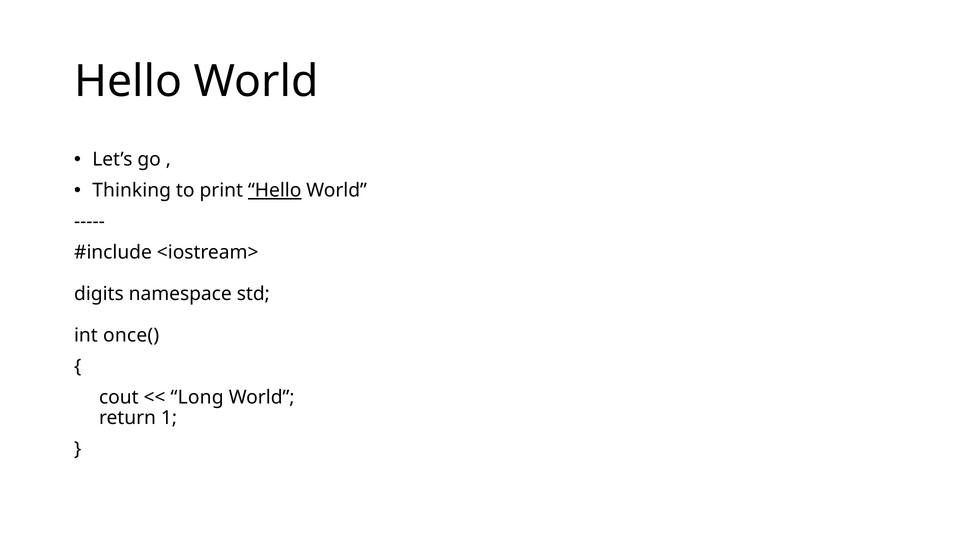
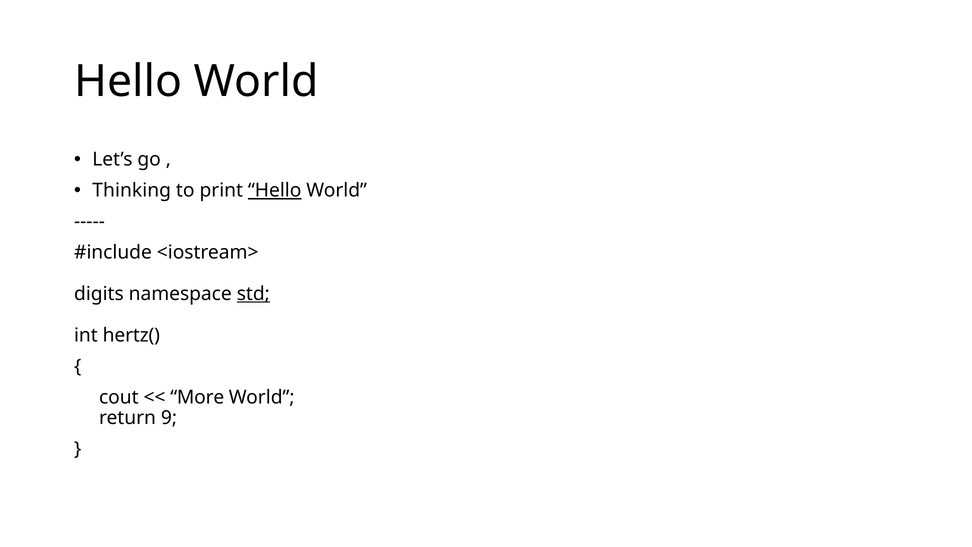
std underline: none -> present (253, 294)
once(: once( -> hertz( (131, 335)
Long: Long -> More (197, 397)
1: 1 -> 9 (169, 418)
